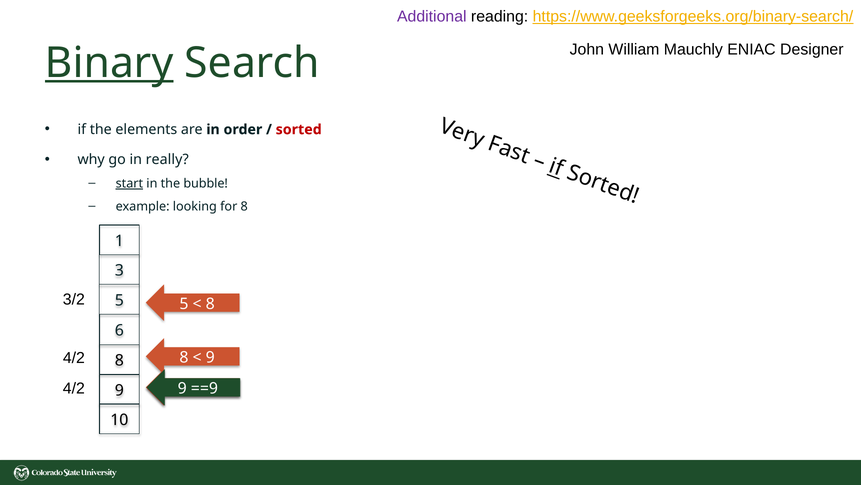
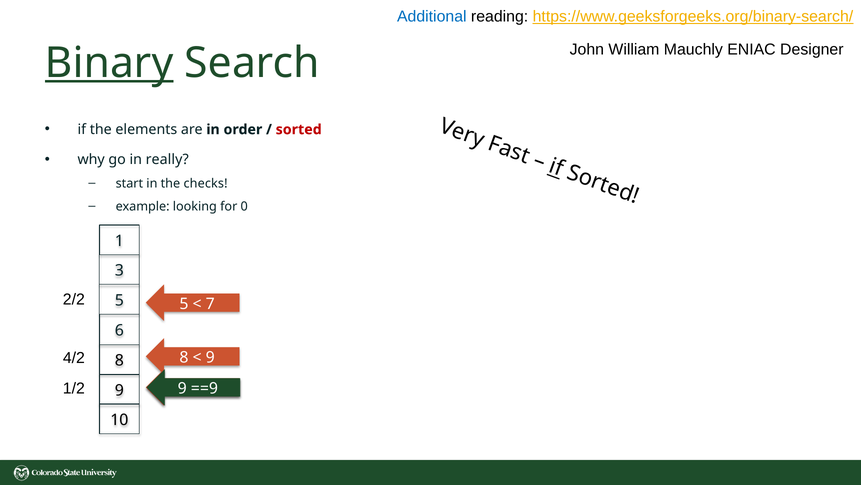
Additional colour: purple -> blue (432, 16)
start underline: present -> none (129, 183)
bubble: bubble -> checks (206, 183)
for 8: 8 -> 0 (244, 206)
3/2: 3/2 -> 2/2 (74, 299)
8: 8 -> 7 (210, 303)
4/2: 4/2 -> 1/2 (74, 388)
